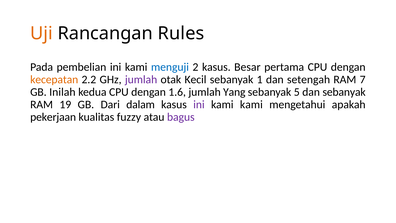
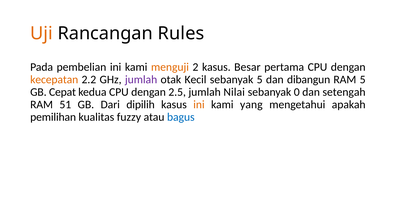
menguji colour: blue -> orange (170, 67)
sebanyak 1: 1 -> 5 (260, 79)
setengah: setengah -> dibangun (309, 79)
RAM 7: 7 -> 5 (363, 79)
Inilah: Inilah -> Cepat (63, 92)
1.6: 1.6 -> 2.5 (177, 92)
Yang: Yang -> Nilai (234, 92)
5: 5 -> 0 (297, 92)
dan sebanyak: sebanyak -> setengah (344, 92)
19: 19 -> 51 (65, 104)
dalam: dalam -> dipilih (141, 104)
ini colour: purple -> orange (199, 104)
kami kami: kami -> yang (251, 104)
pekerjaan: pekerjaan -> pemilihan (53, 117)
bagus colour: purple -> blue (181, 117)
